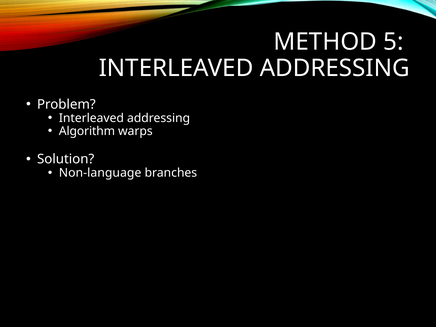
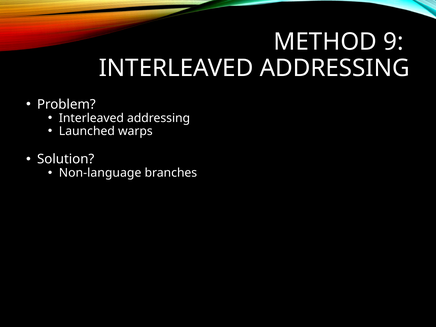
5: 5 -> 9 (393, 42)
Algorithm: Algorithm -> Launched (87, 131)
